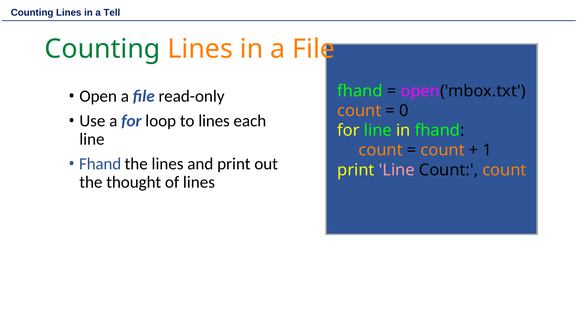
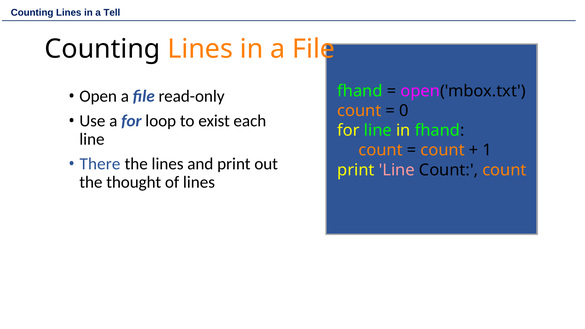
Counting colour: green -> black (103, 49)
to lines: lines -> exist (214, 121)
Fhand: Fhand -> There (100, 164)
